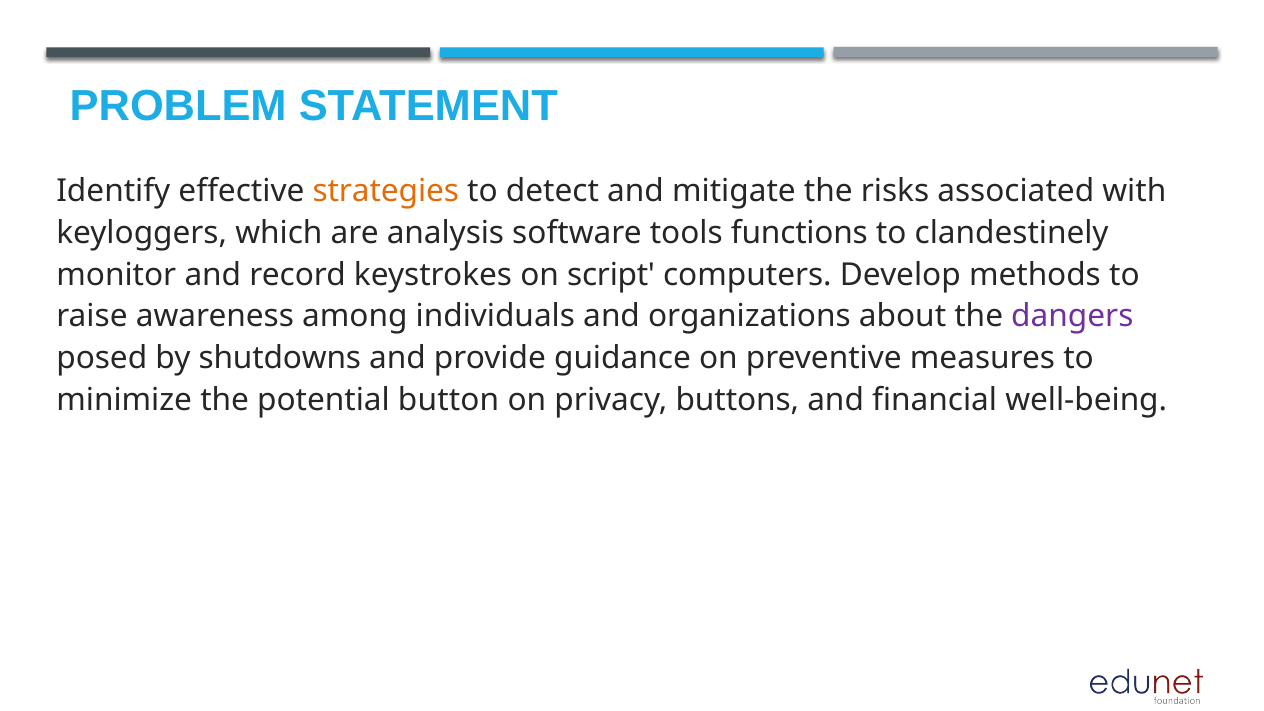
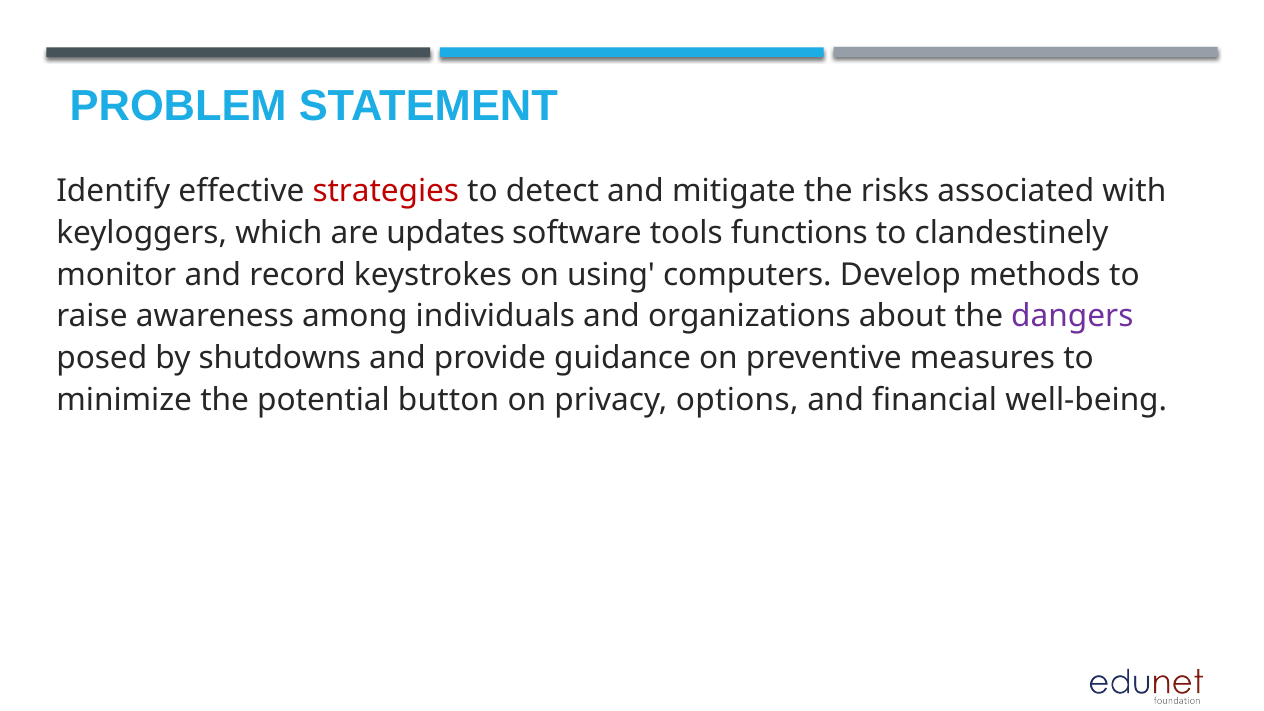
strategies colour: orange -> red (386, 191)
analysis: analysis -> updates (446, 233)
script: script -> using (611, 275)
buttons: buttons -> options (737, 400)
